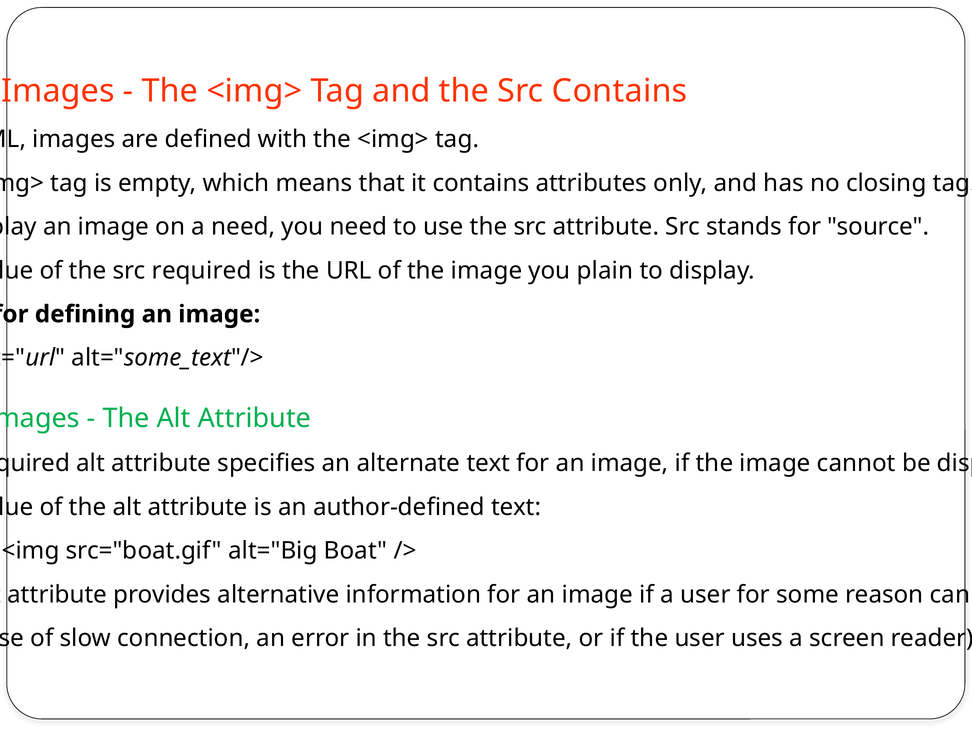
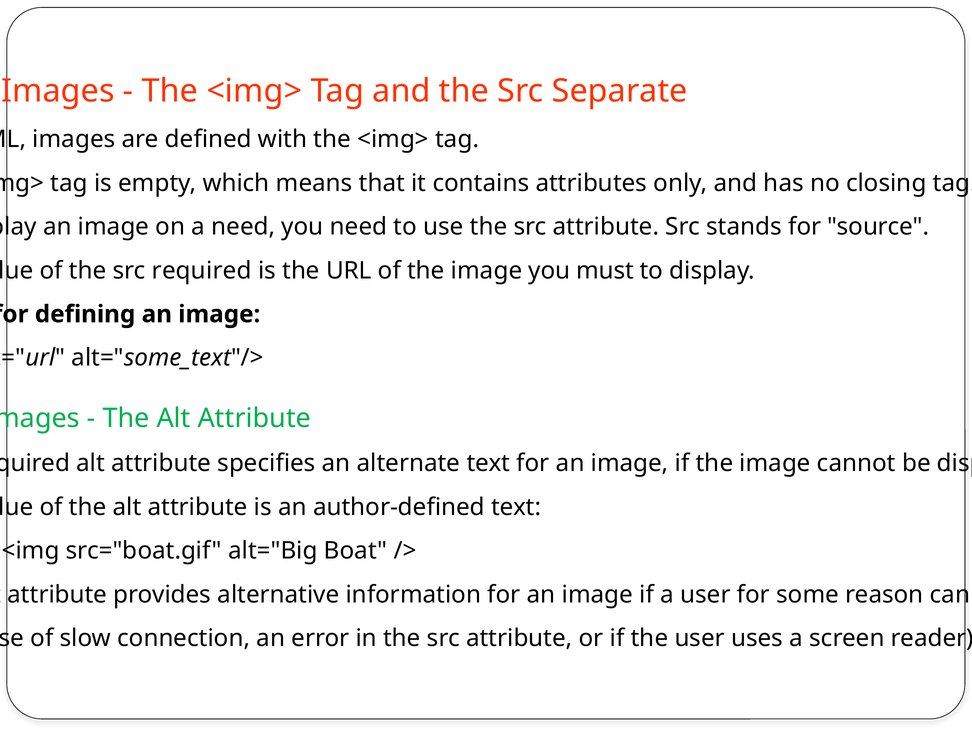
Src Contains: Contains -> Separate (620, 91)
plain: plain -> must (605, 270)
